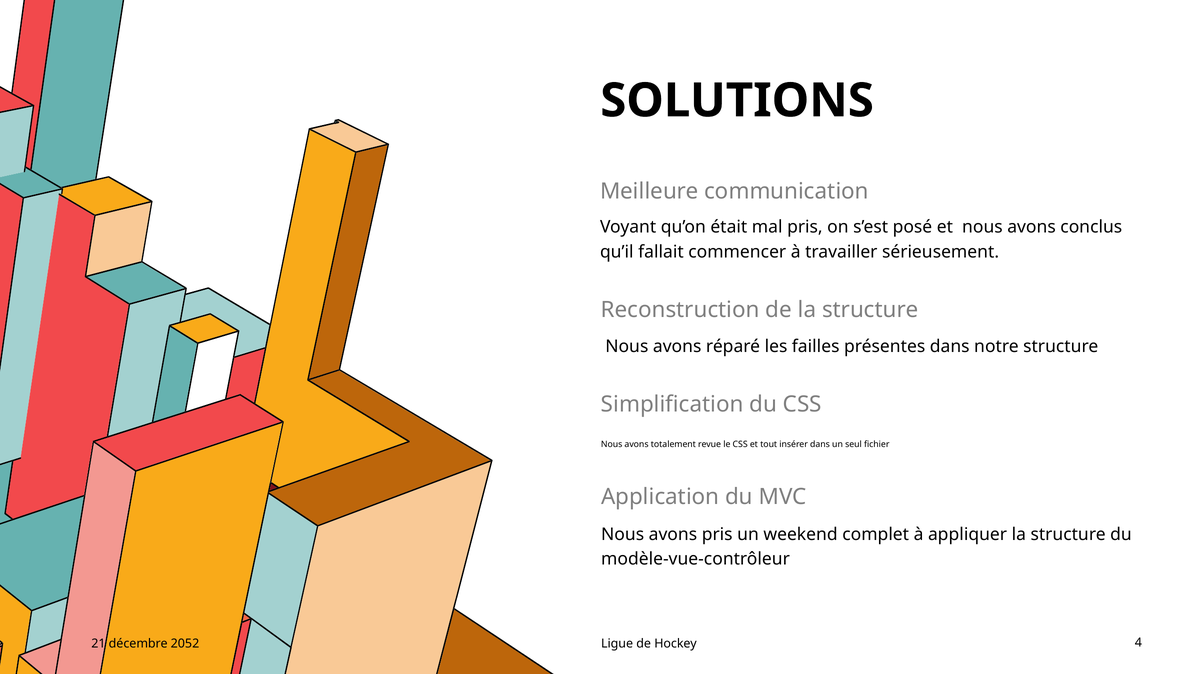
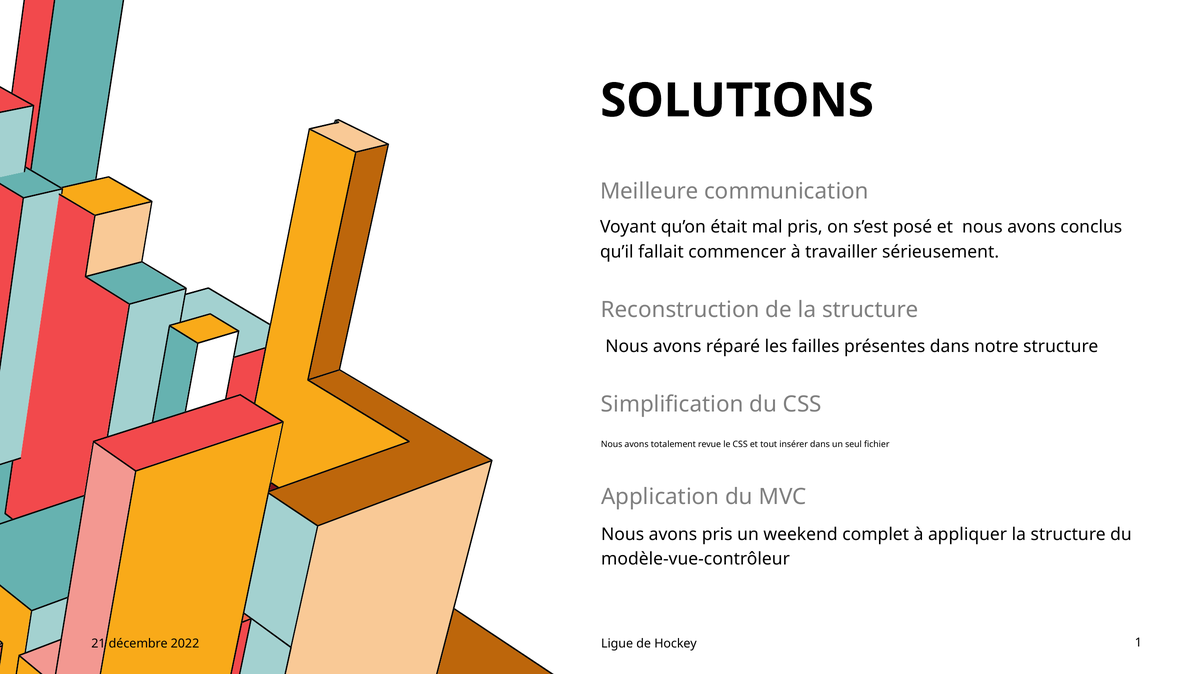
2052: 2052 -> 2022 (185, 643)
4: 4 -> 1 (1138, 642)
